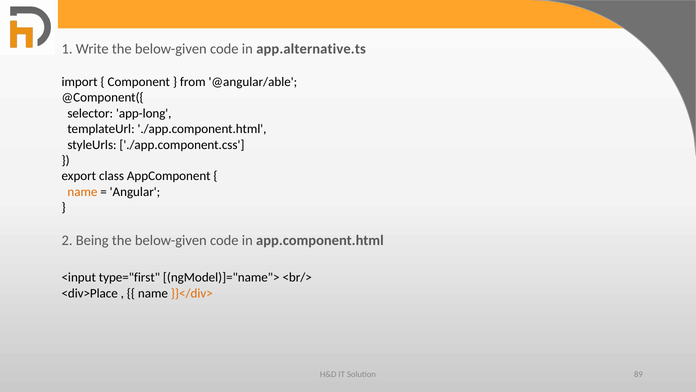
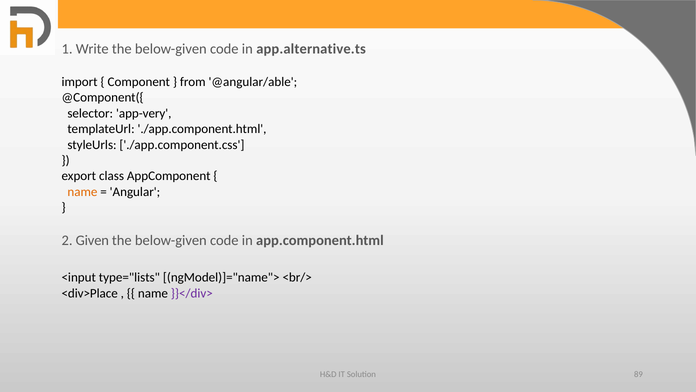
app-long: app-long -> app-very (144, 113)
Being: Being -> Given (92, 240)
type="first: type="first -> type="lists (129, 277)
}}</div> colour: orange -> purple (192, 293)
